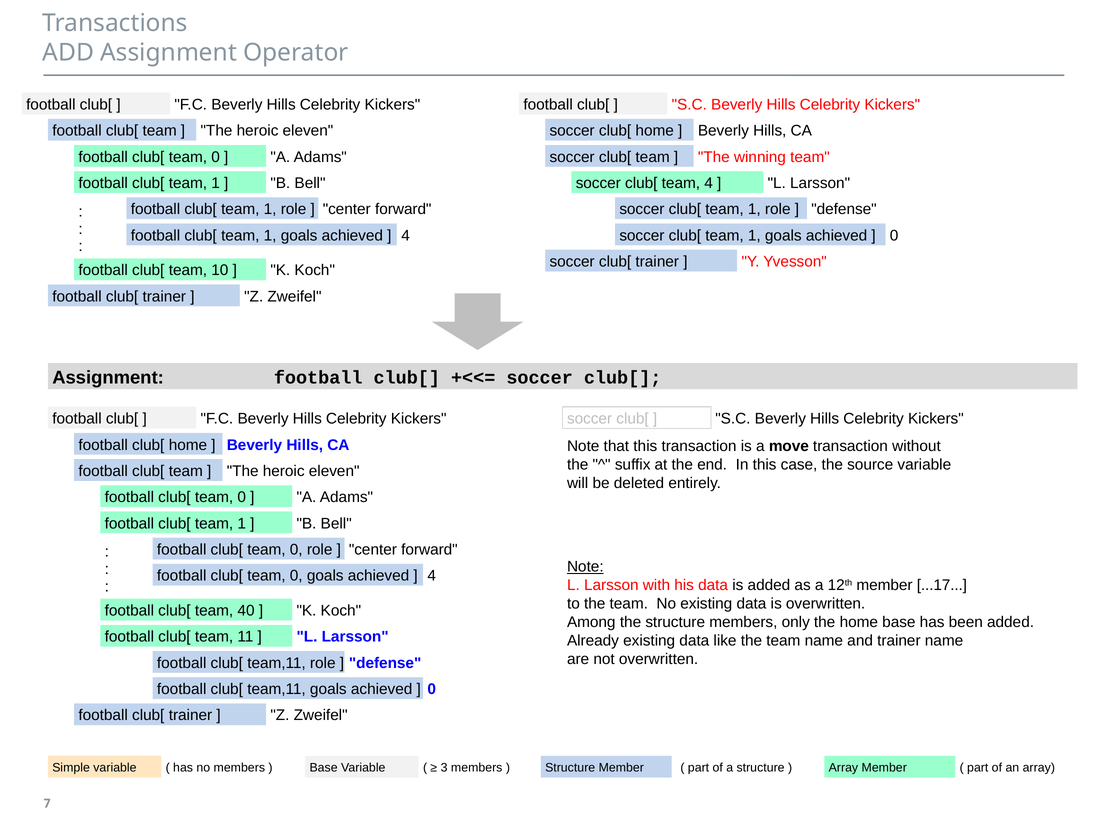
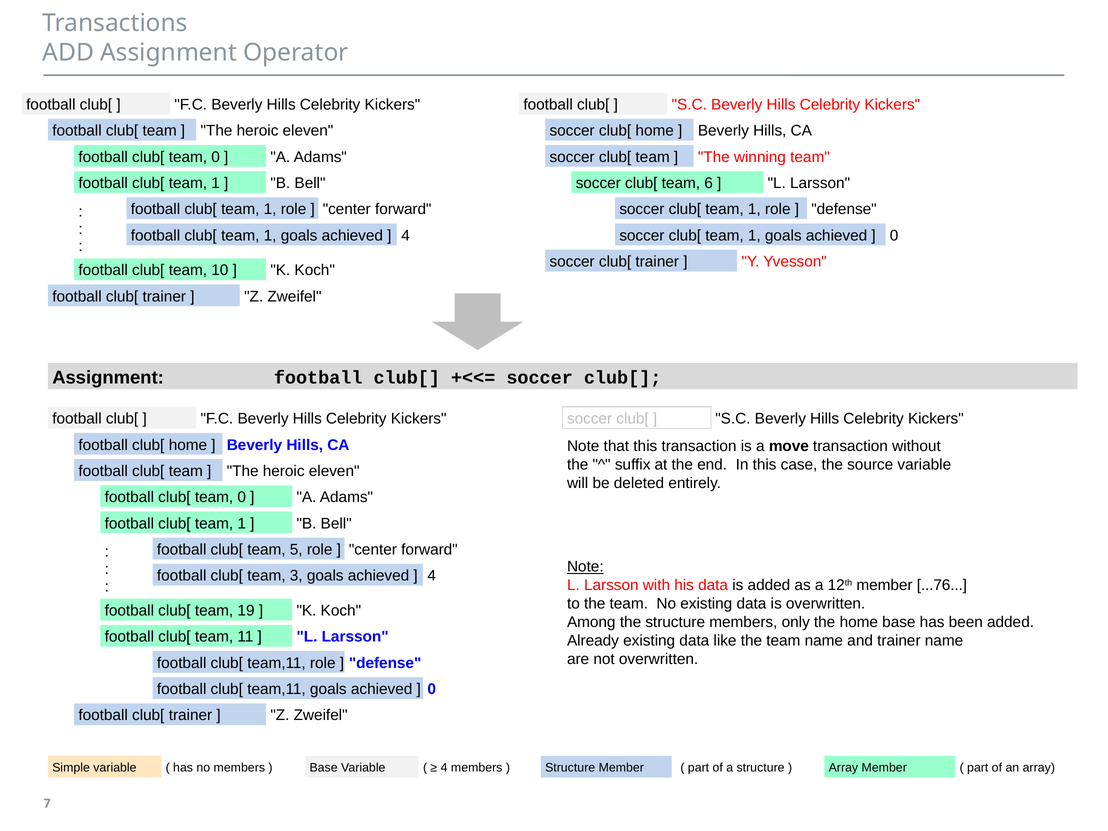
team 4: 4 -> 6 (709, 183)
0: 0 -> 5 (296, 550)
0: 0 -> 3 (296, 576)
...17: ...17 -> ...76 (942, 585)
40: 40 -> 19 (246, 611)
3: 3 -> 4 (444, 768)
